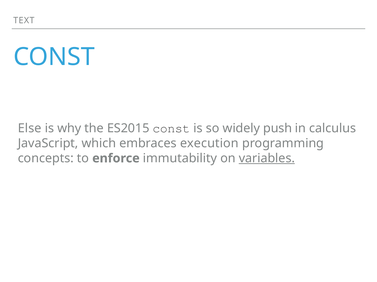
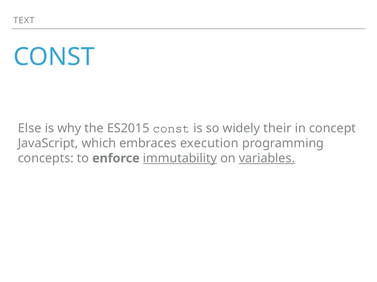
push: push -> their (277, 129)
calculus: calculus -> concept (333, 129)
immutability underline: none -> present (180, 159)
